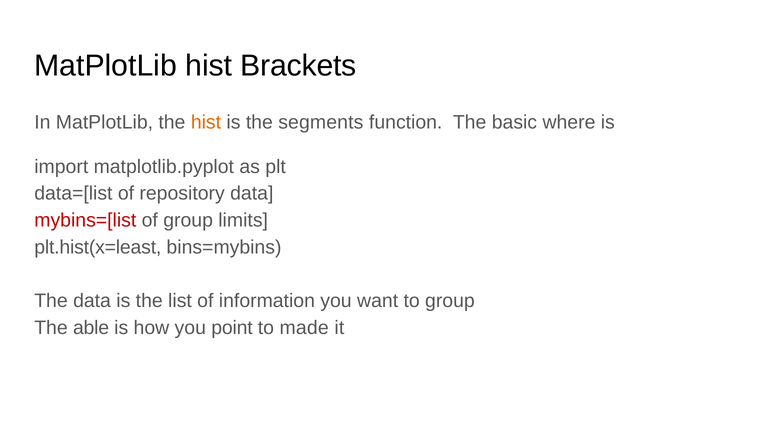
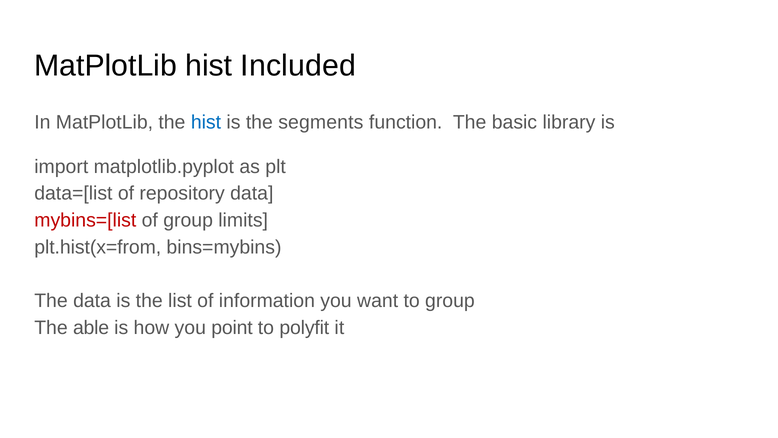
Brackets: Brackets -> Included (298, 66)
hist colour: orange -> blue (206, 122)
where: where -> library (569, 122)
plt.hist(x=least: plt.hist(x=least -> plt.hist(x=from (98, 247)
made: made -> polyfit (304, 327)
